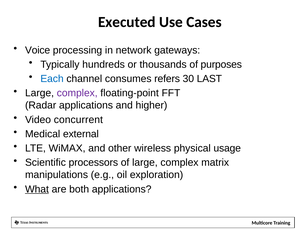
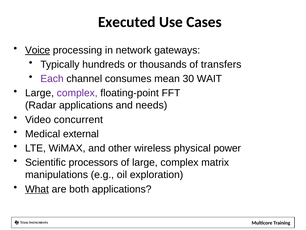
Voice underline: none -> present (38, 50)
purposes: purposes -> transfers (221, 64)
Each colour: blue -> purple (52, 79)
refers: refers -> mean (167, 79)
LAST: LAST -> WAIT (209, 79)
higher: higher -> needs (151, 105)
usage: usage -> power (227, 148)
